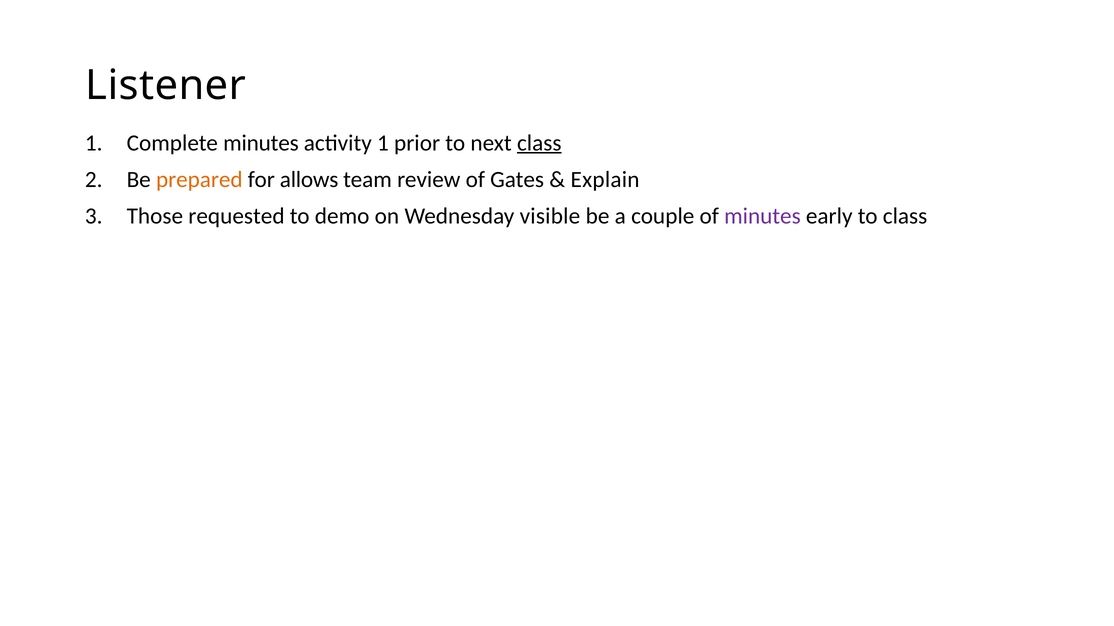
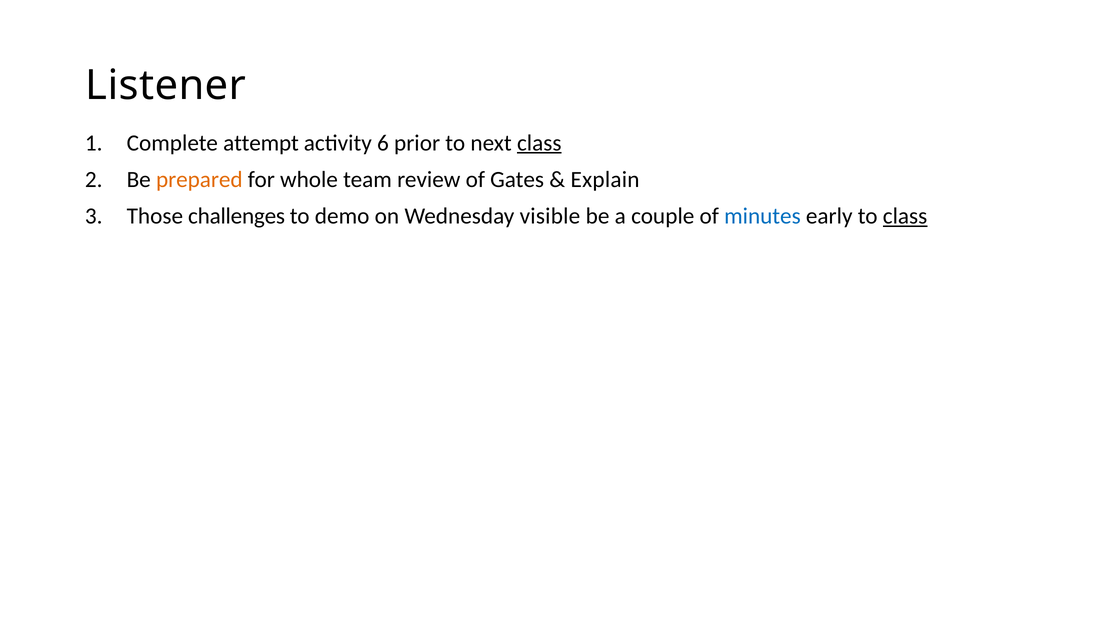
Complete minutes: minutes -> attempt (261, 143)
activity 1: 1 -> 6 (383, 143)
allows: allows -> whole (309, 180)
requested: requested -> challenges (237, 216)
minutes colour: purple -> blue (762, 216)
class underline: none -> present (905, 216)
